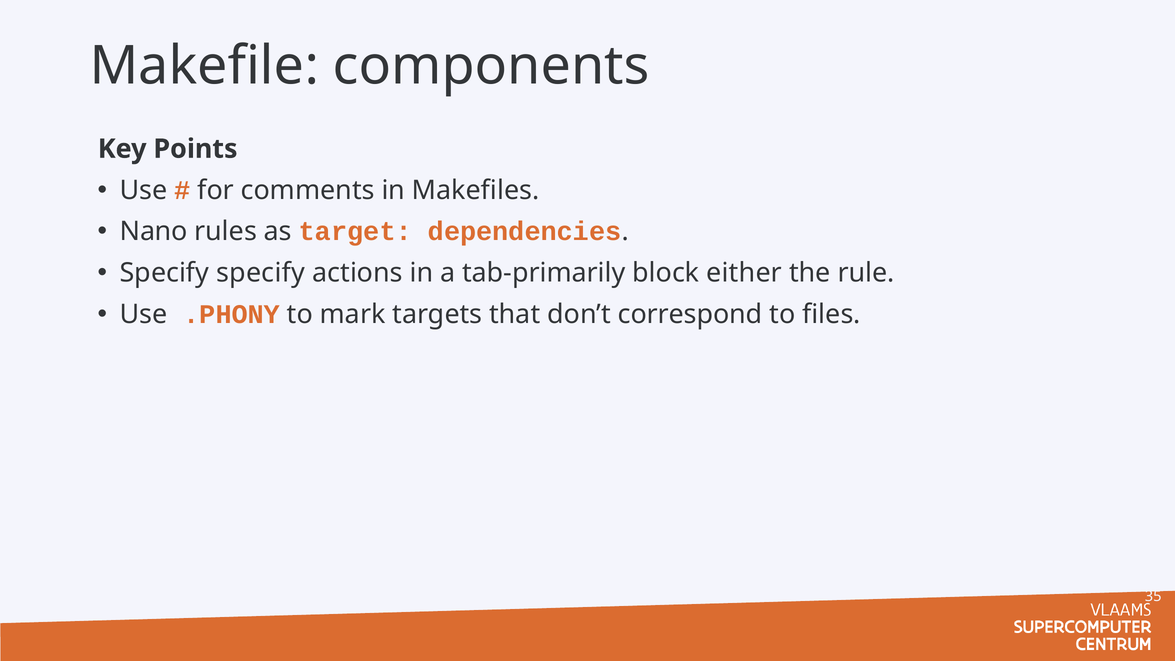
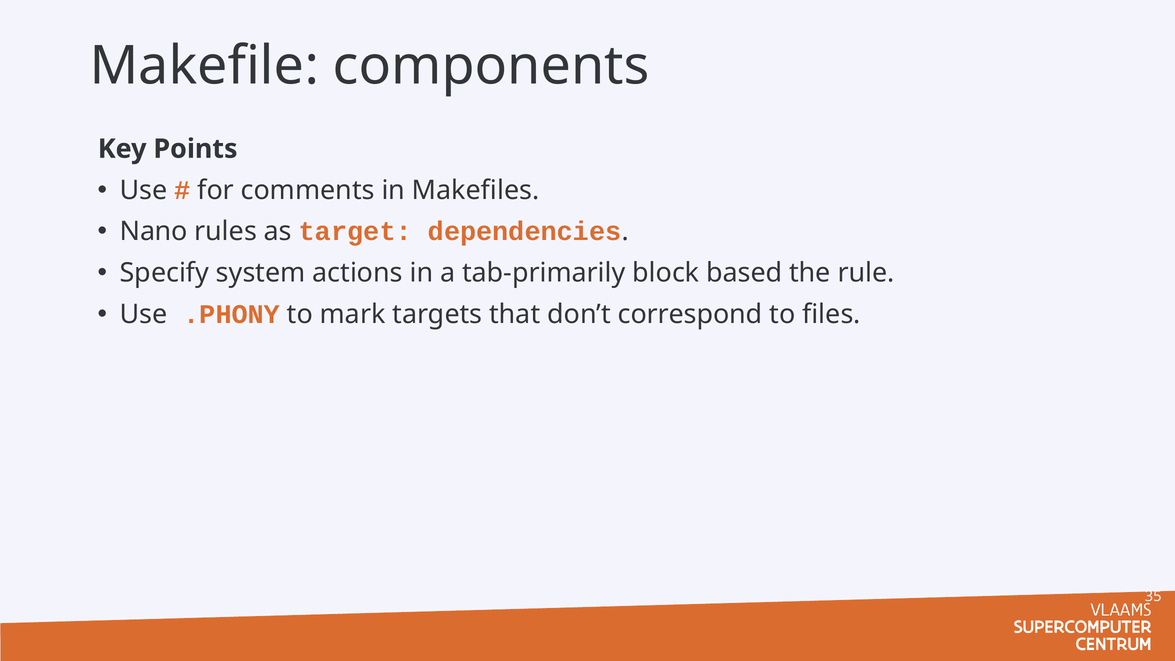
Specify specify: specify -> system (261, 273)
either: either -> based (744, 273)
